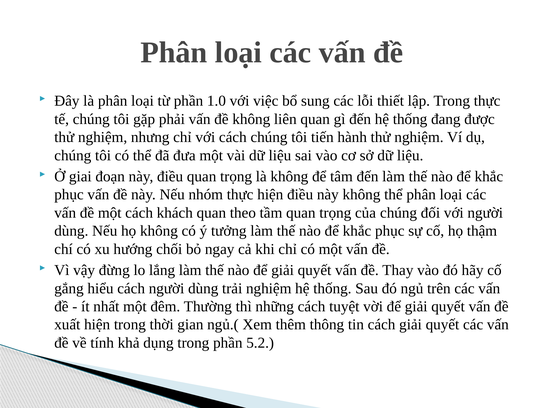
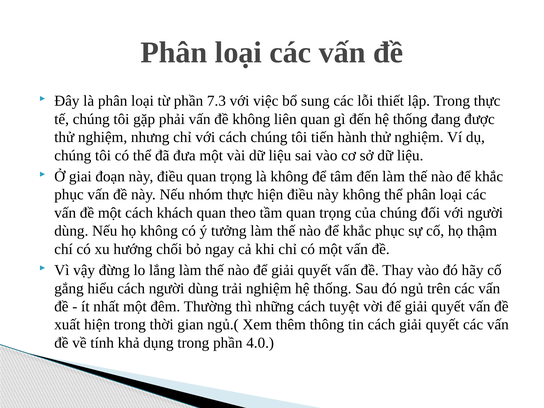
1.0: 1.0 -> 7.3 (216, 101)
5.2: 5.2 -> 4.0 (260, 343)
